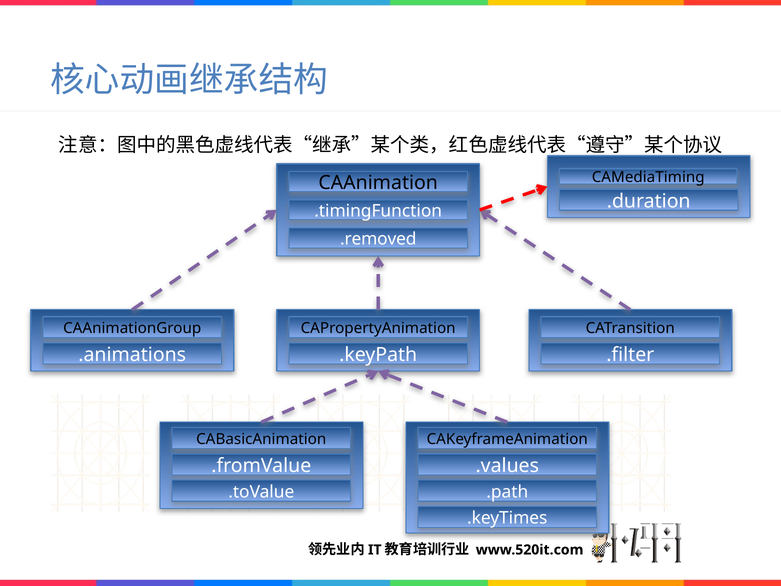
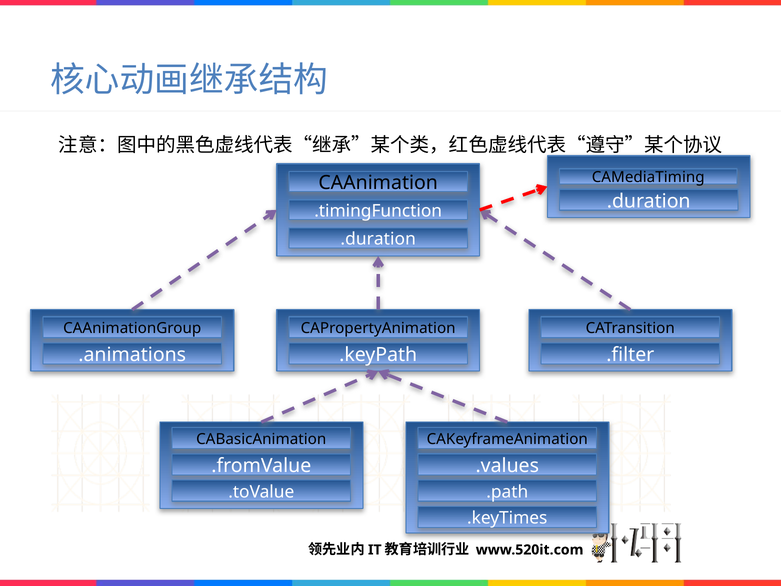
.removed: .removed -> .duration (378, 239)
